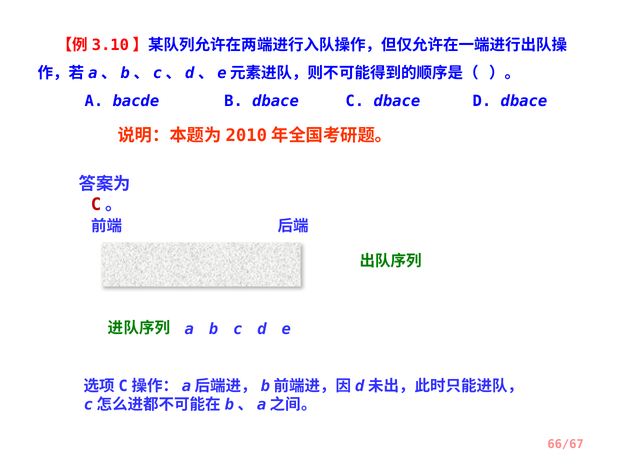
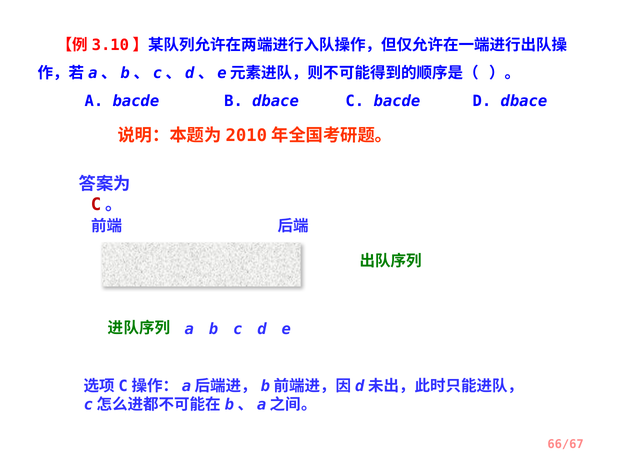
C dbace: dbace -> bacde (397, 101)
